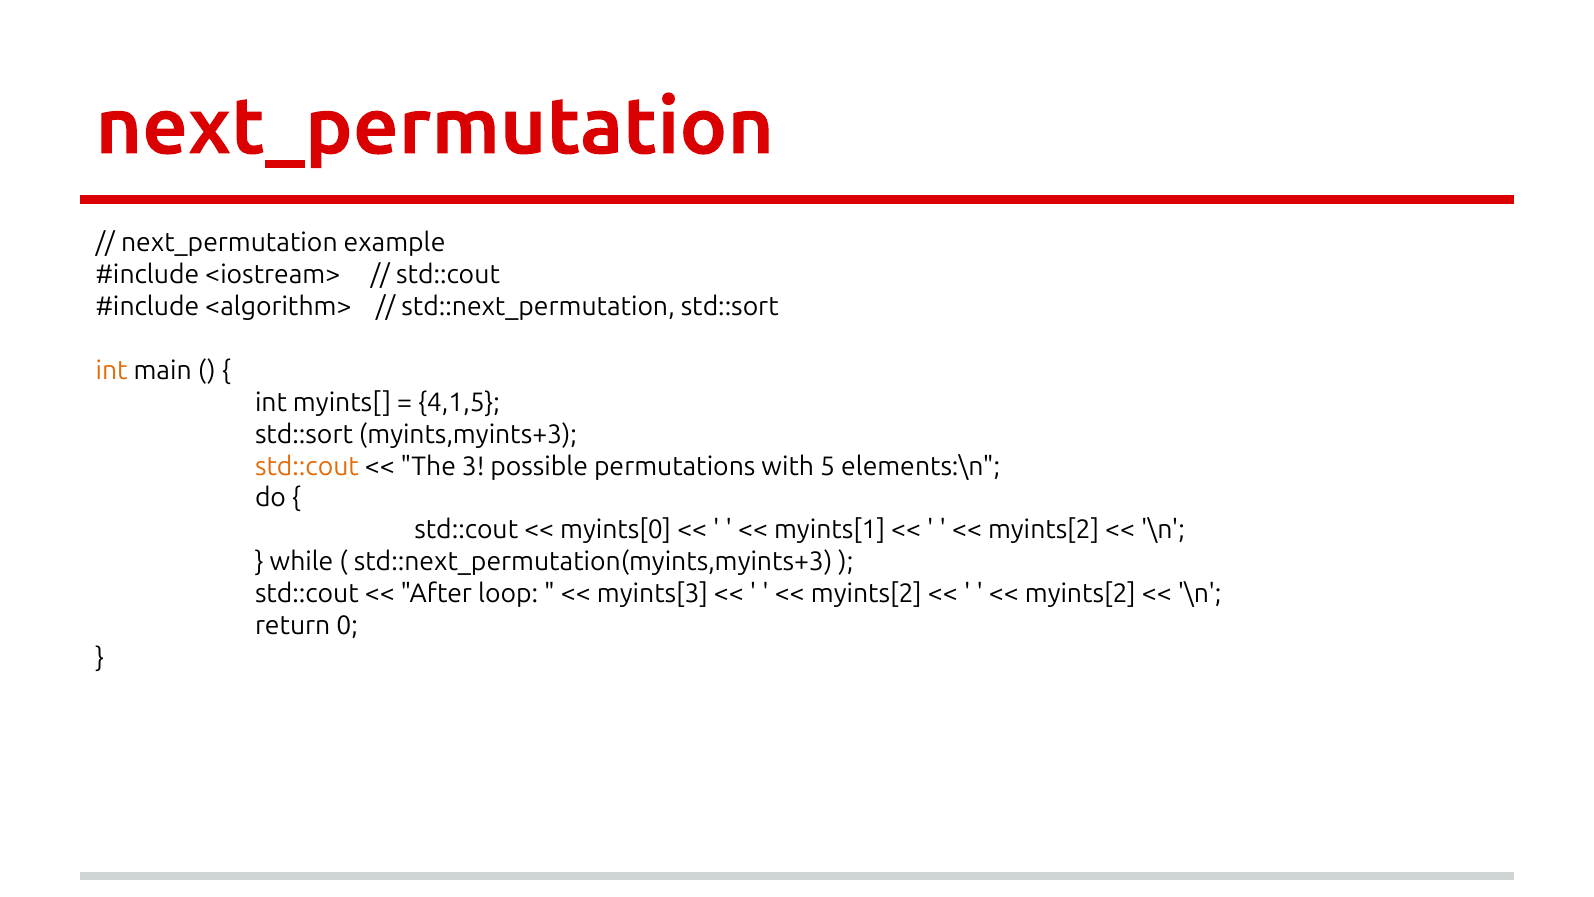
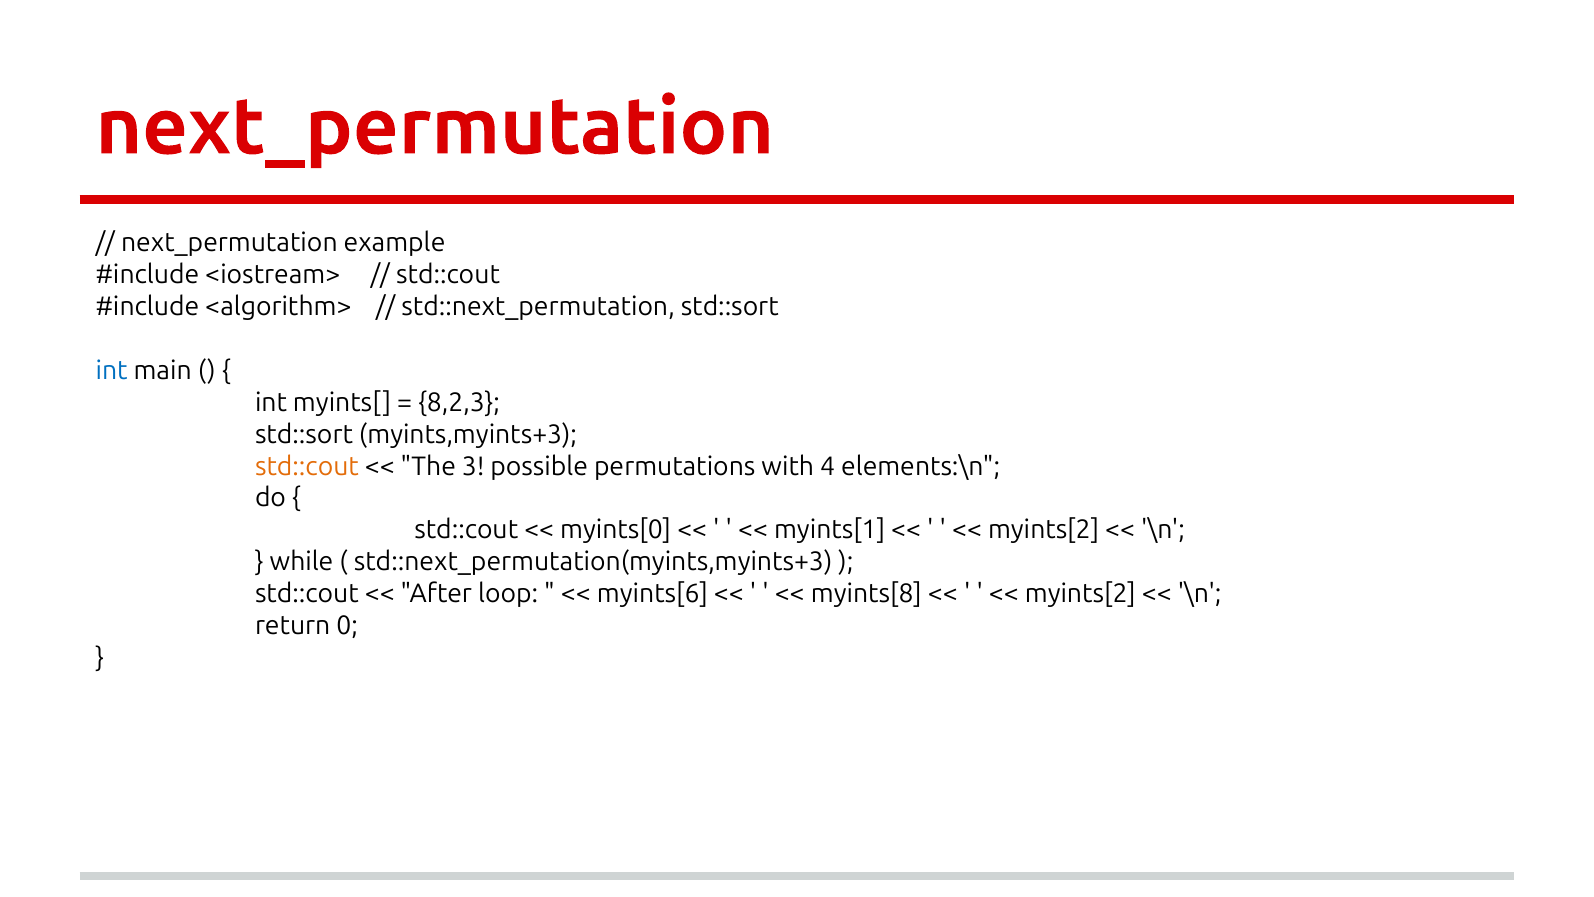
int colour: orange -> blue (112, 370)
4,1,5: 4,1,5 -> 8,2,3 (459, 402)
5: 5 -> 4 (828, 466)
myints[3: myints[3 -> myints[6 (652, 594)
myints[2: myints[2 -> myints[8 (866, 594)
